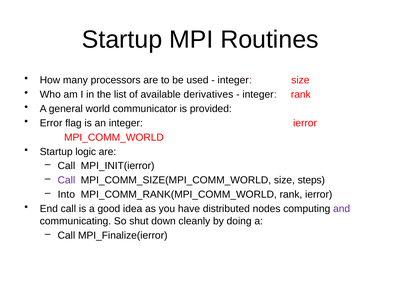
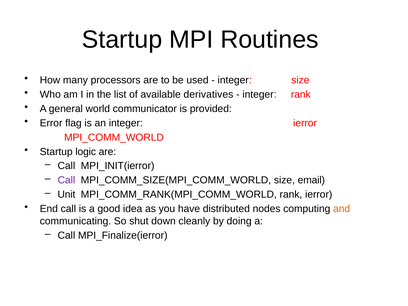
steps: steps -> email (311, 180)
Into: Into -> Unit (66, 195)
and colour: purple -> orange (342, 209)
